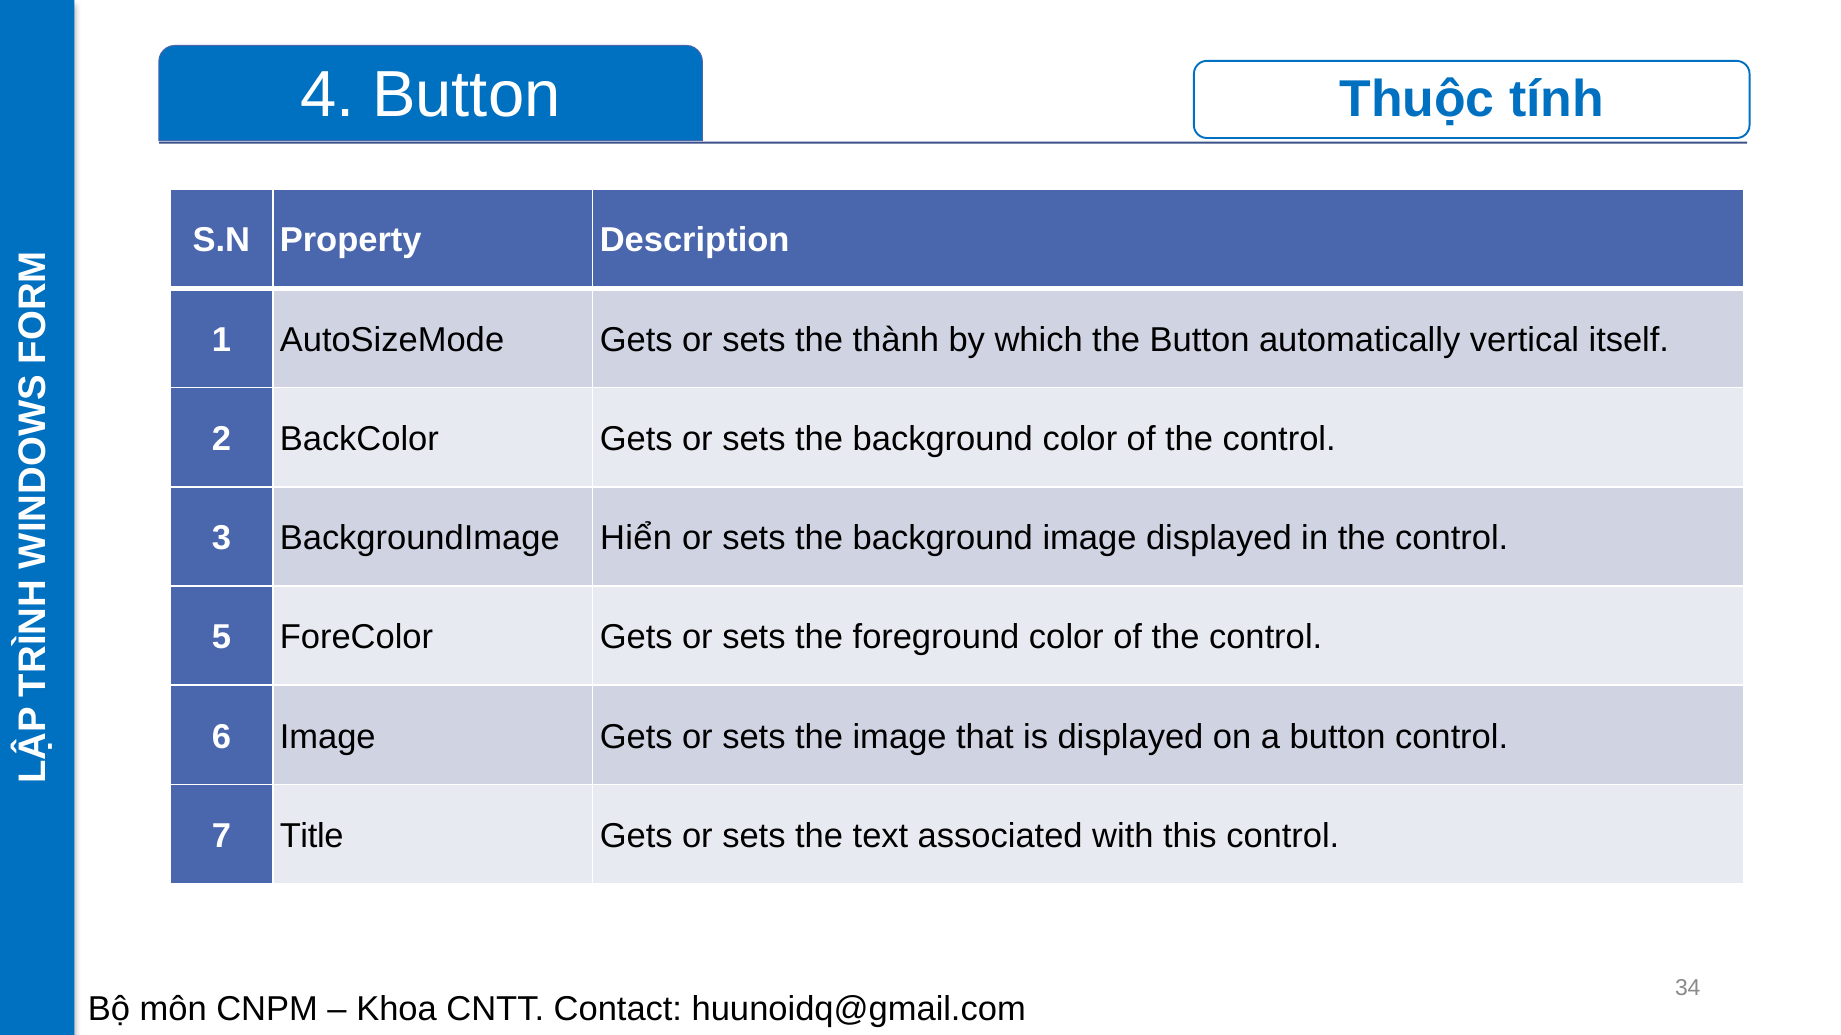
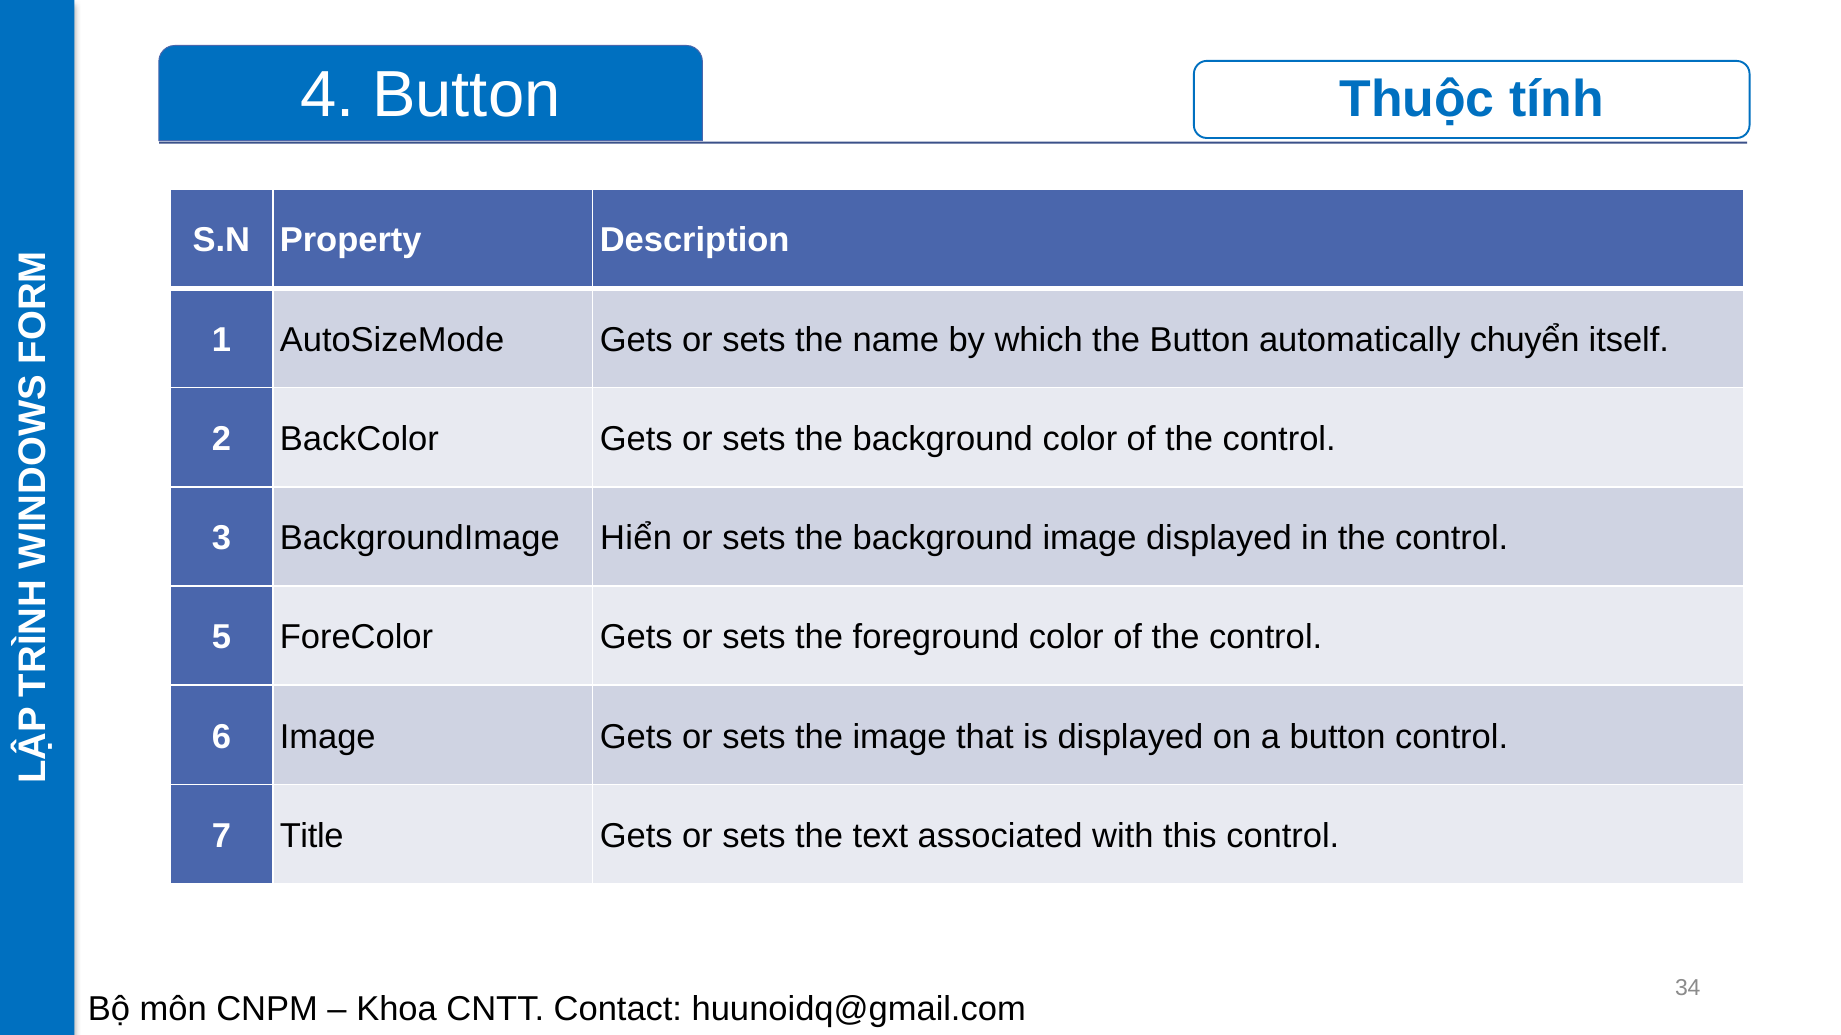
thành: thành -> name (896, 340)
vertical: vertical -> chuyển (1525, 340)
